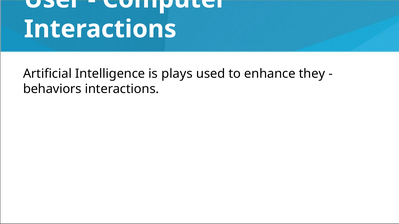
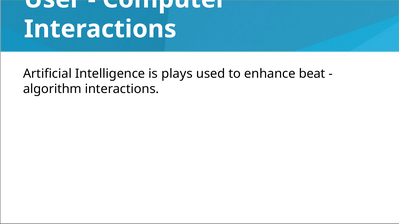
they: they -> beat (312, 74)
behaviors: behaviors -> algorithm (52, 89)
